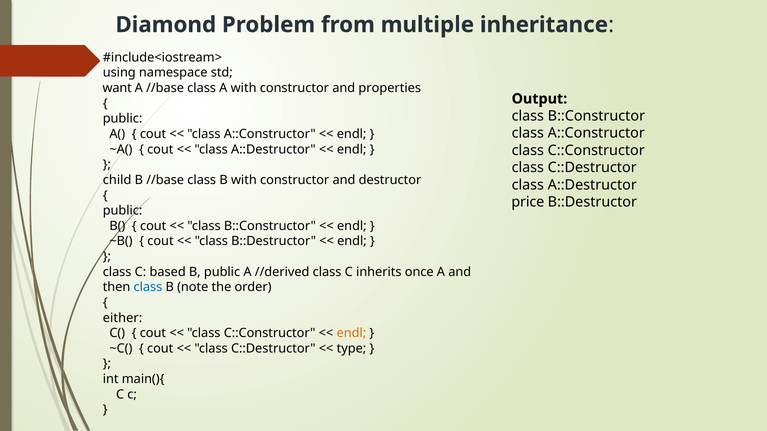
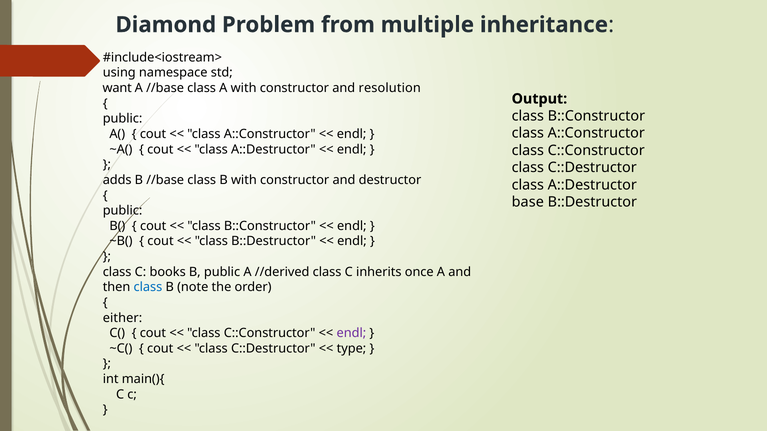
properties: properties -> resolution (390, 88)
child: child -> adds (117, 180)
price: price -> base (528, 202)
based: based -> books (168, 272)
endl colour: orange -> purple (351, 333)
